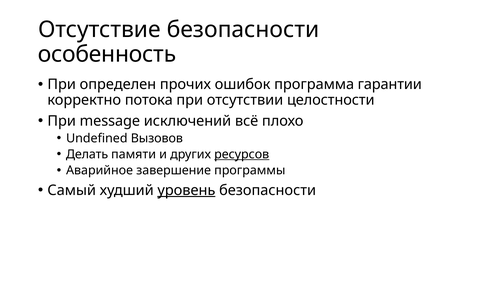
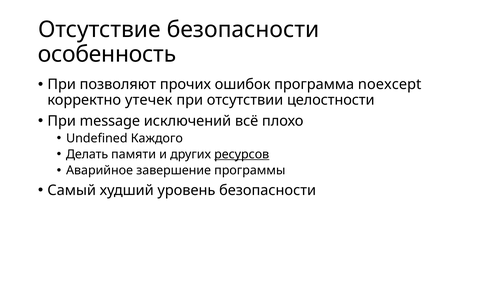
определен: определен -> позволяют (118, 84)
гарантии: гарантии -> noexcept (390, 84)
потока: потока -> утечек (149, 100)
Вызовов: Вызовов -> Каждого (157, 138)
уровень underline: present -> none (186, 190)
